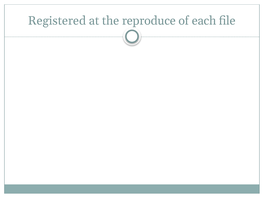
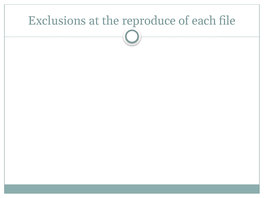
Registered: Registered -> Exclusions (57, 21)
